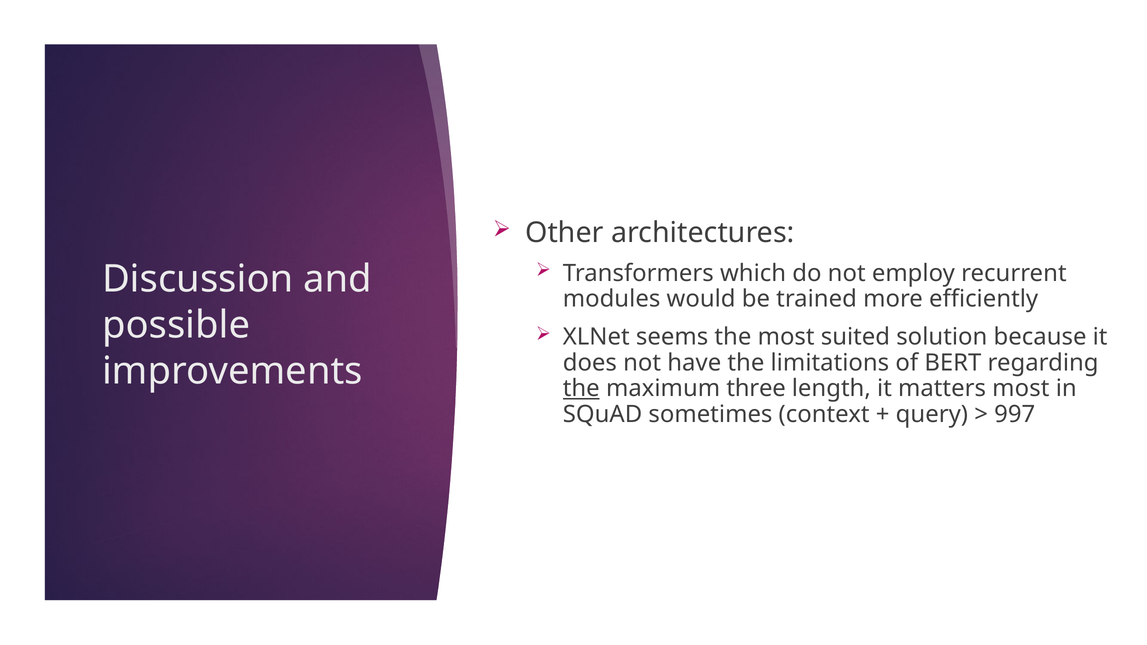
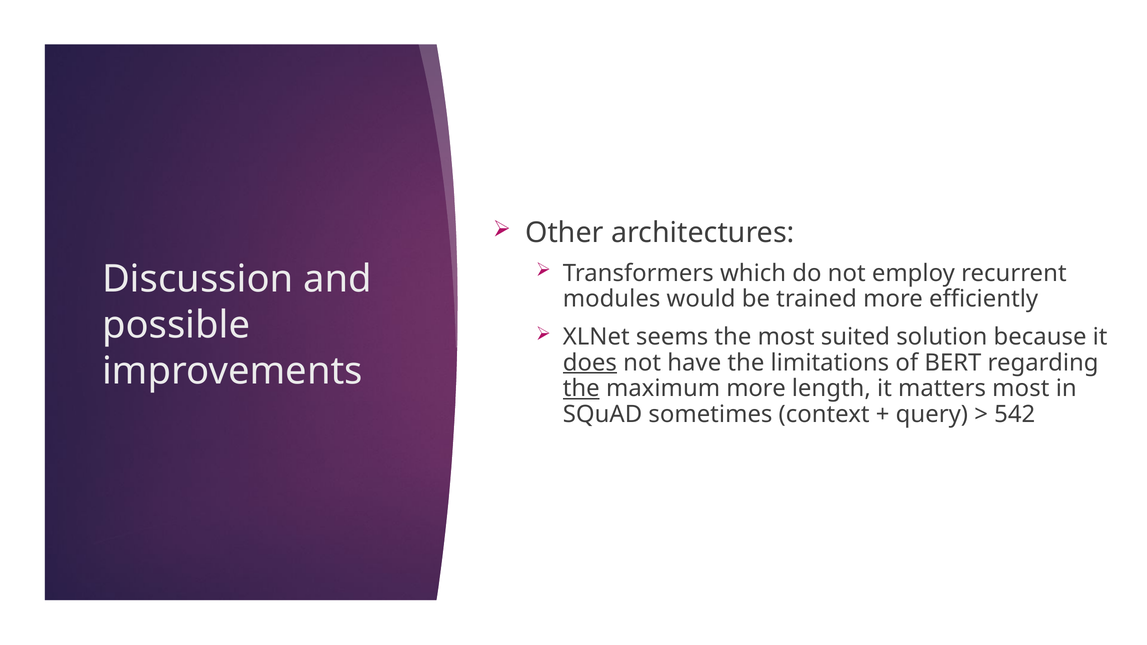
does underline: none -> present (590, 363)
maximum three: three -> more (756, 389)
997: 997 -> 542 (1015, 414)
